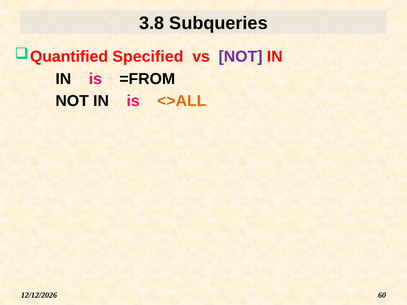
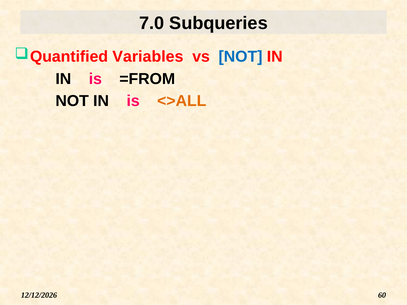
3.8: 3.8 -> 7.0 (152, 23)
Specified: Specified -> Variables (148, 57)
NOT colour: purple -> blue (241, 57)
